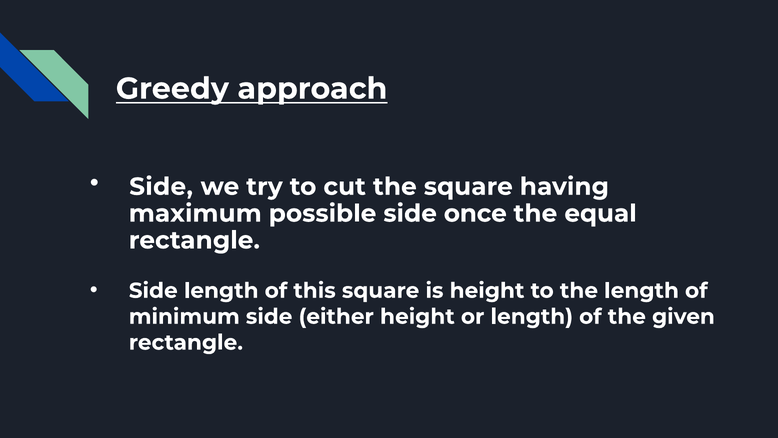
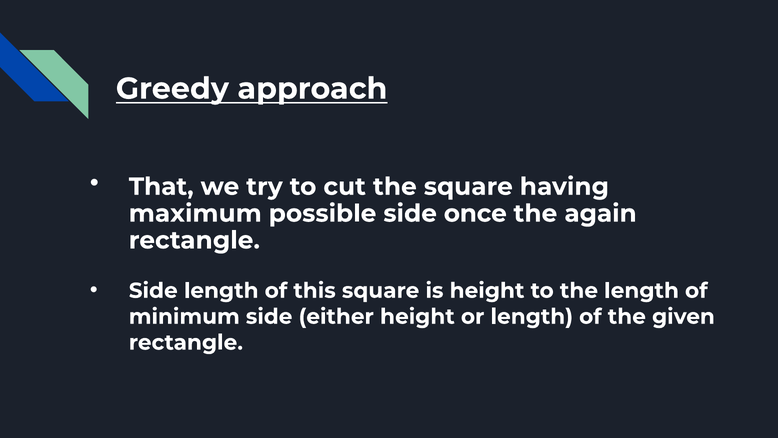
Side: Side -> That (161, 187)
equal: equal -> again (601, 213)
